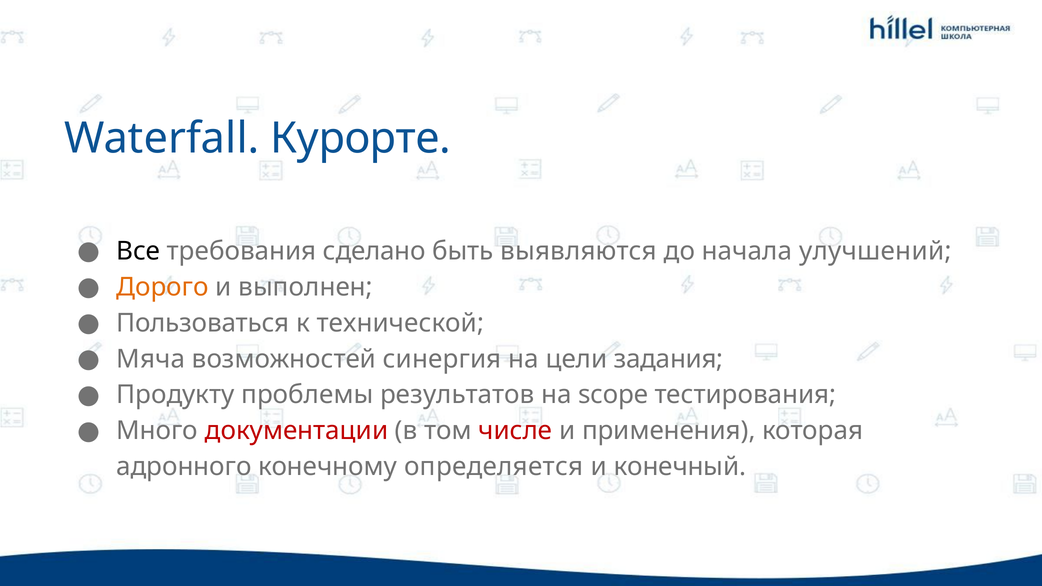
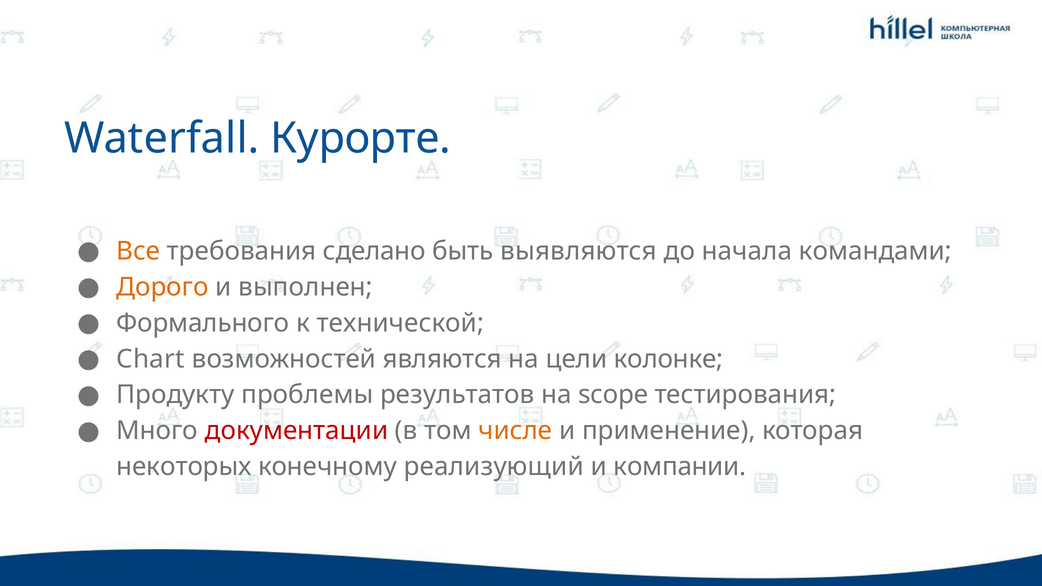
Все colour: black -> orange (138, 251)
улучшений: улучшений -> командами (875, 251)
Пользоваться: Пользоваться -> Формального (203, 323)
Мяча: Мяча -> Chart (151, 359)
синергия: синергия -> являются (442, 359)
задания: задания -> колонке (669, 359)
числе colour: red -> orange (515, 431)
применения: применения -> применение (669, 431)
адронного: адронного -> некоторых (184, 467)
определяется: определяется -> реализующий (494, 467)
конечный: конечный -> компании (680, 467)
